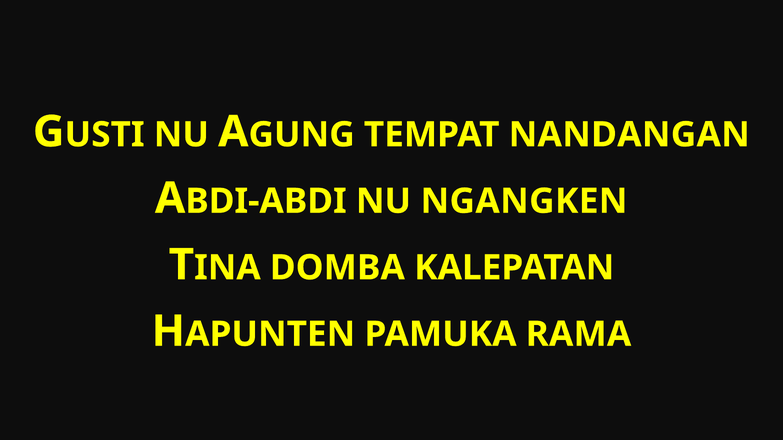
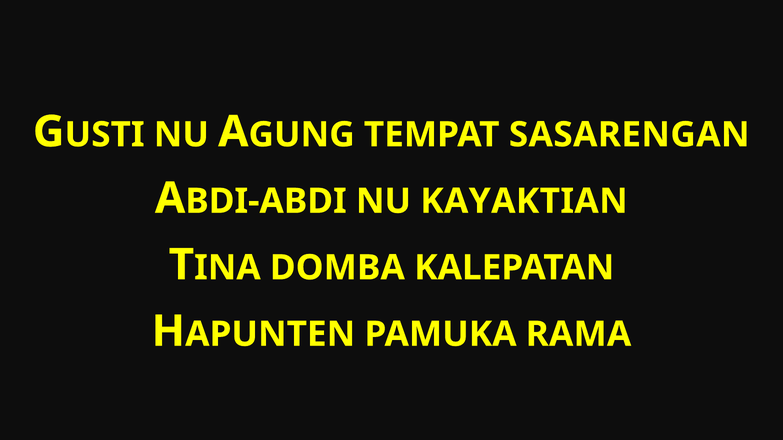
NANDANGAN: NANDANGAN -> SASARENGAN (629, 135)
NGANGKEN: NGANGKEN -> KAYAKTIAN (524, 201)
